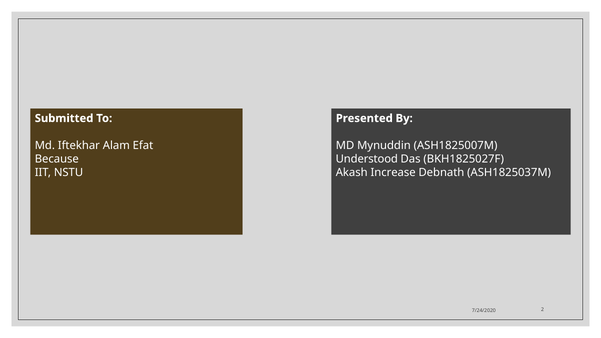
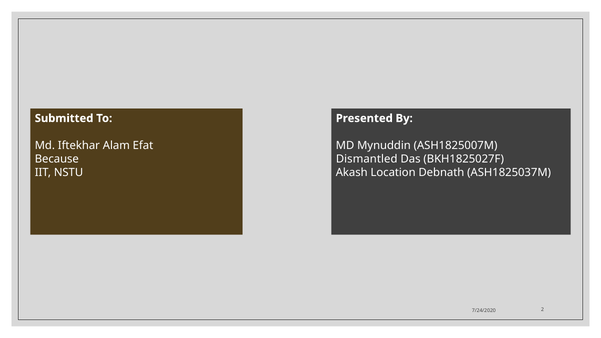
Understood: Understood -> Dismantled (367, 159)
Increase: Increase -> Location (393, 172)
